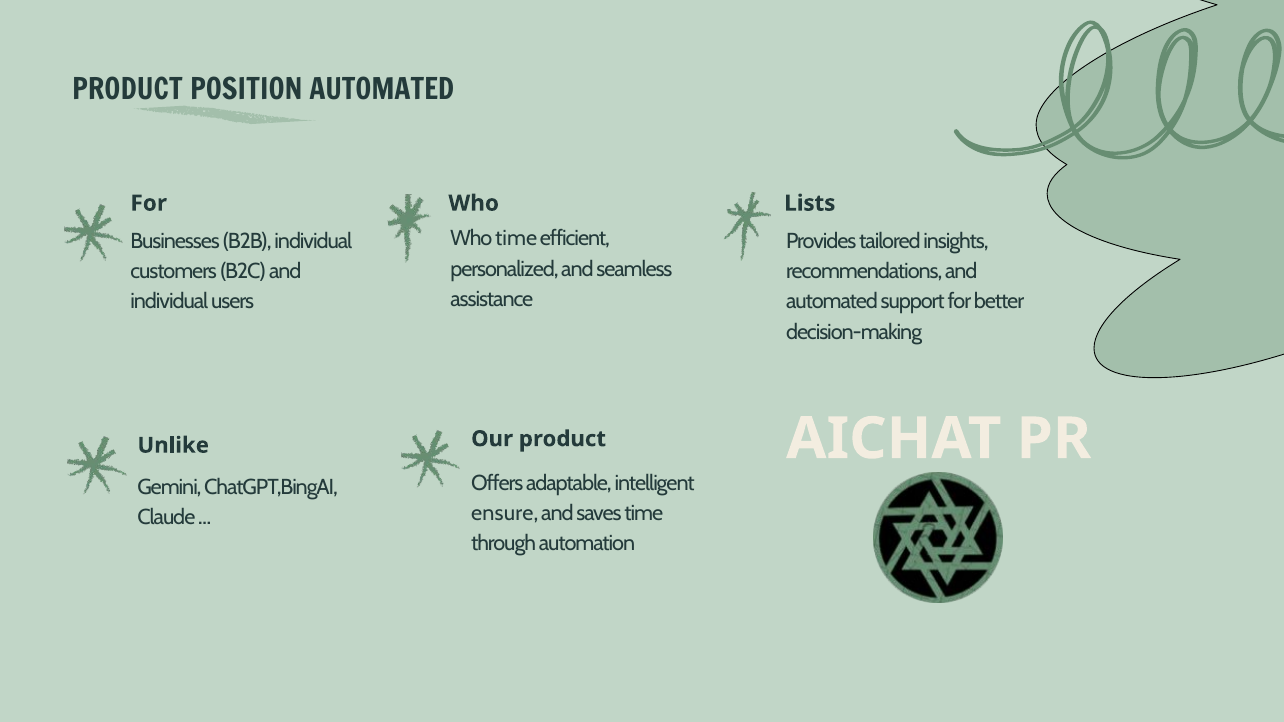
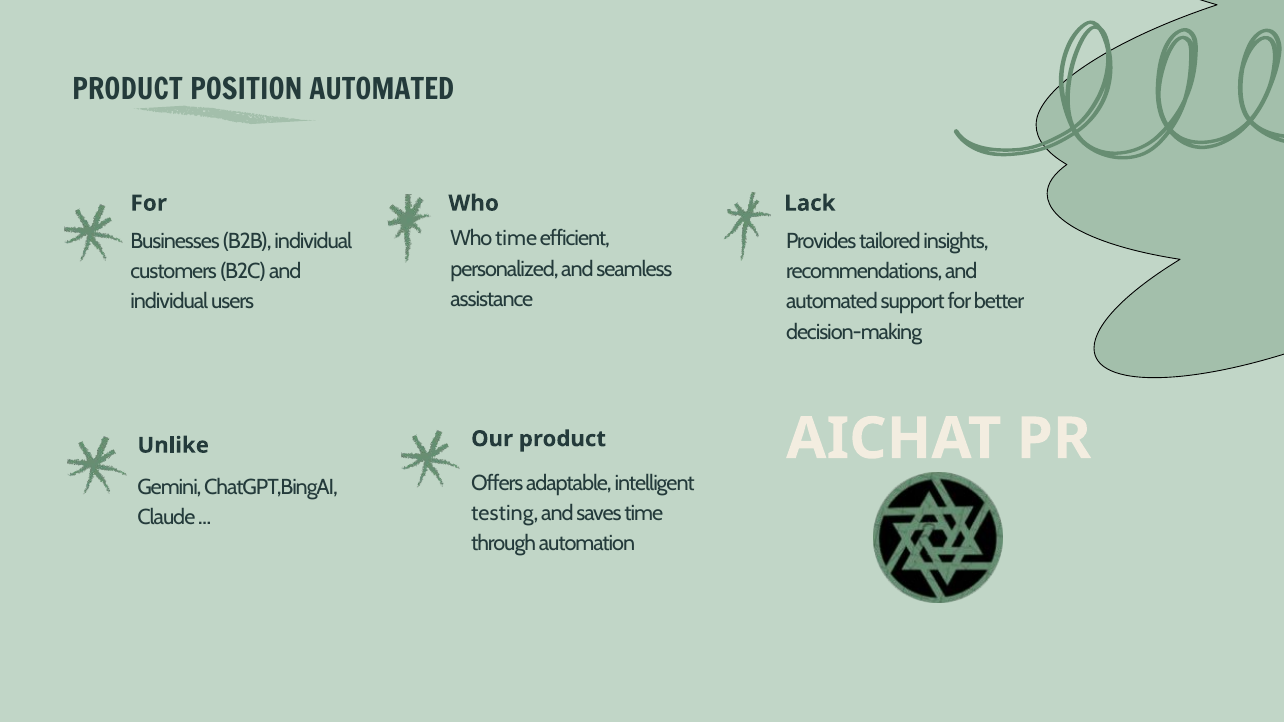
Lists: Lists -> Lack (810, 203)
ensure: ensure -> testing (505, 513)
